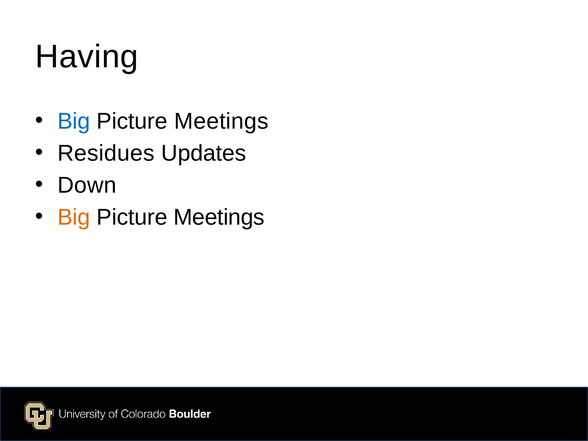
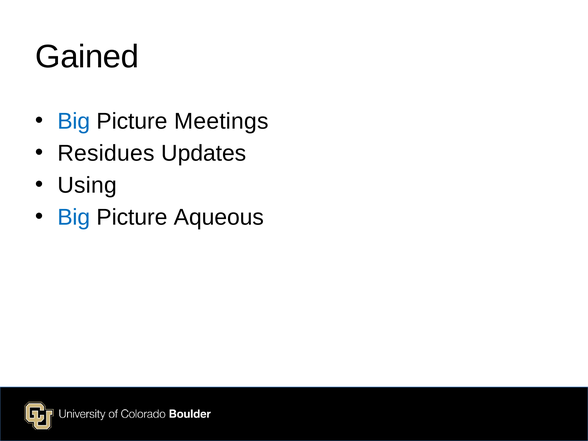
Having: Having -> Gained (87, 57)
Down: Down -> Using (87, 185)
Big colour: orange -> blue (74, 217)
Meetings: Meetings -> Aqueous (219, 217)
